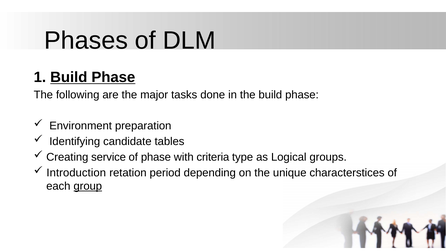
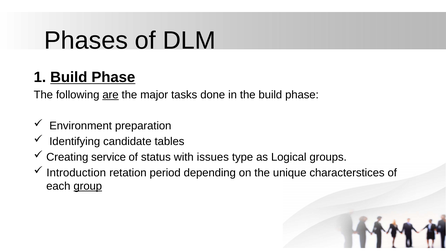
are underline: none -> present (111, 95)
of phase: phase -> status (156, 157)
criteria: criteria -> issues (213, 157)
